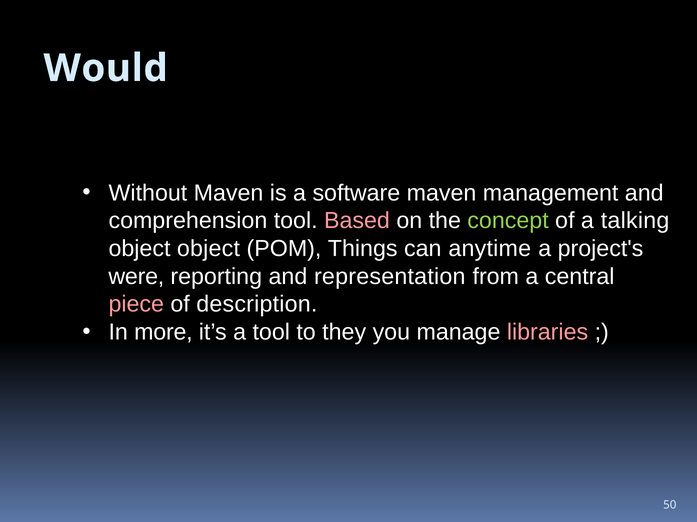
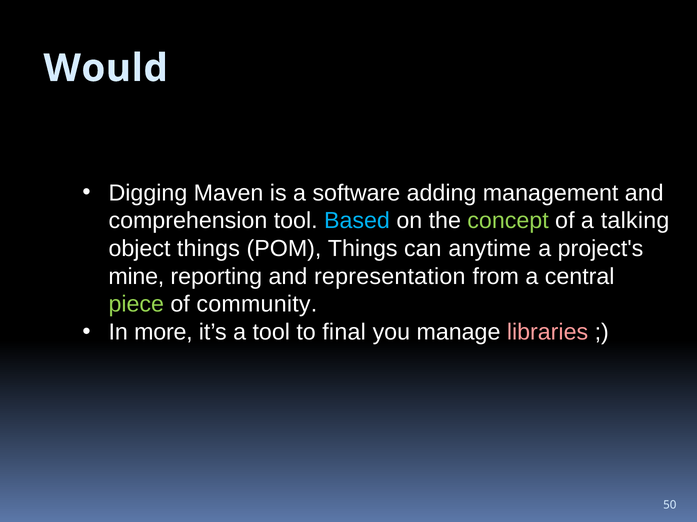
Without: Without -> Digging (148, 193)
software maven: maven -> adding (442, 193)
Based colour: pink -> light blue (357, 221)
object object: object -> things (208, 249)
were: were -> mine (136, 277)
piece colour: pink -> light green (136, 305)
description: description -> community (257, 305)
they: they -> final (344, 333)
